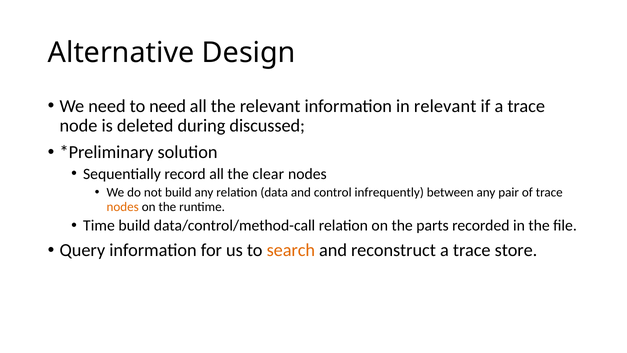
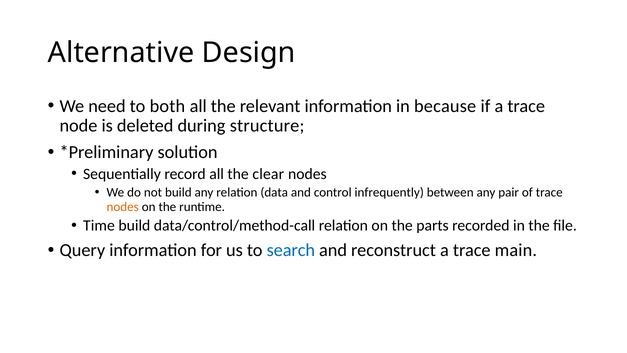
to need: need -> both (167, 106)
in relevant: relevant -> because (445, 106)
discussed: discussed -> structure (267, 126)
search colour: orange -> blue (291, 250)
store: store -> main (516, 250)
